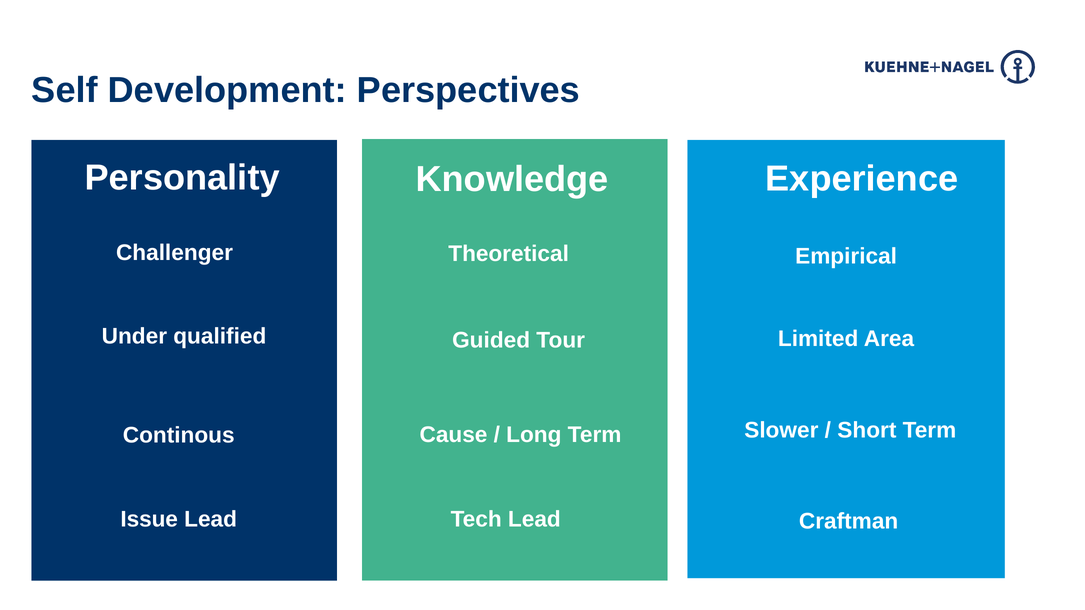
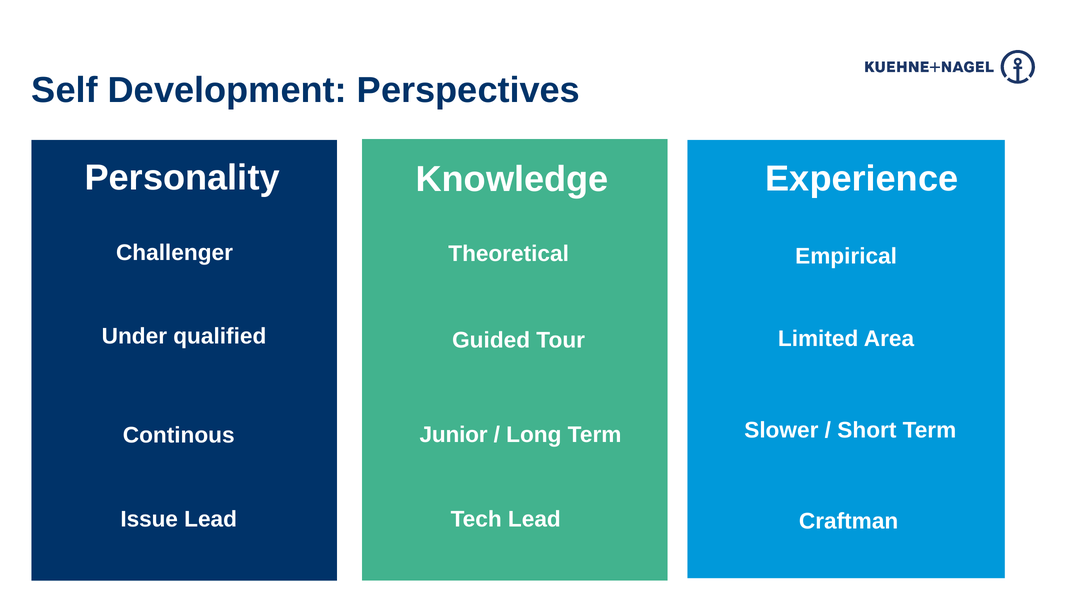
Cause: Cause -> Junior (454, 435)
